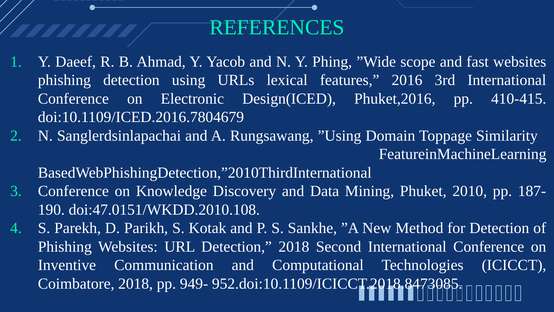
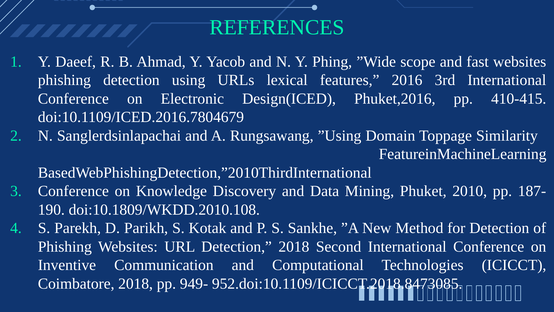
doi:47.0151/WKDD.2010.108: doi:47.0151/WKDD.2010.108 -> doi:10.1809/WKDD.2010.108 (164, 209)
